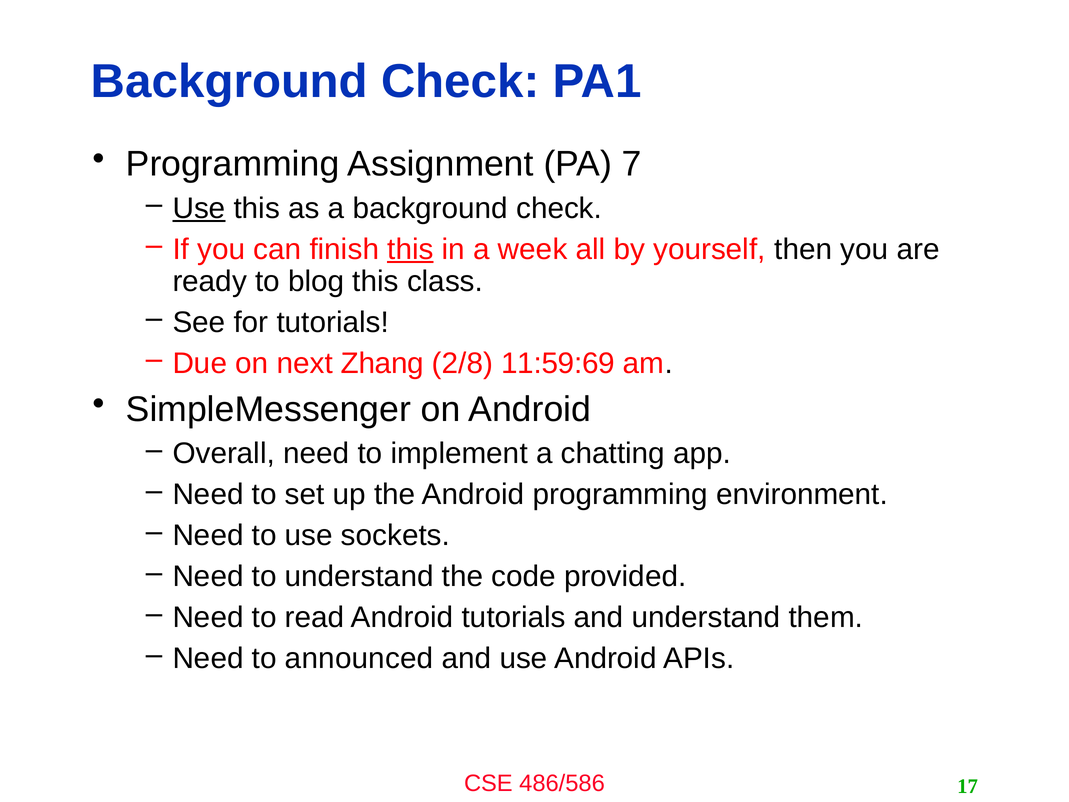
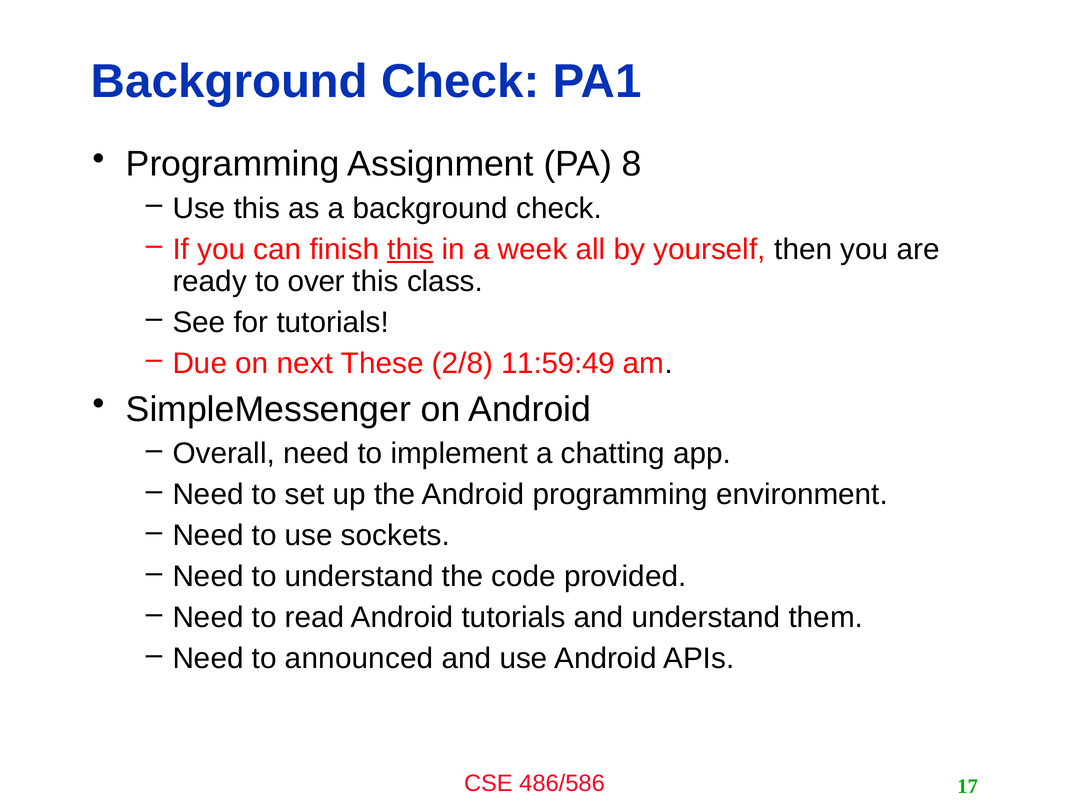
7: 7 -> 8 (632, 164)
Use underline: present -> none (199, 208)
blog: blog -> over (316, 281)
Zhang: Zhang -> These (382, 363)
11:59:69: 11:59:69 -> 11:59:49 (558, 363)
